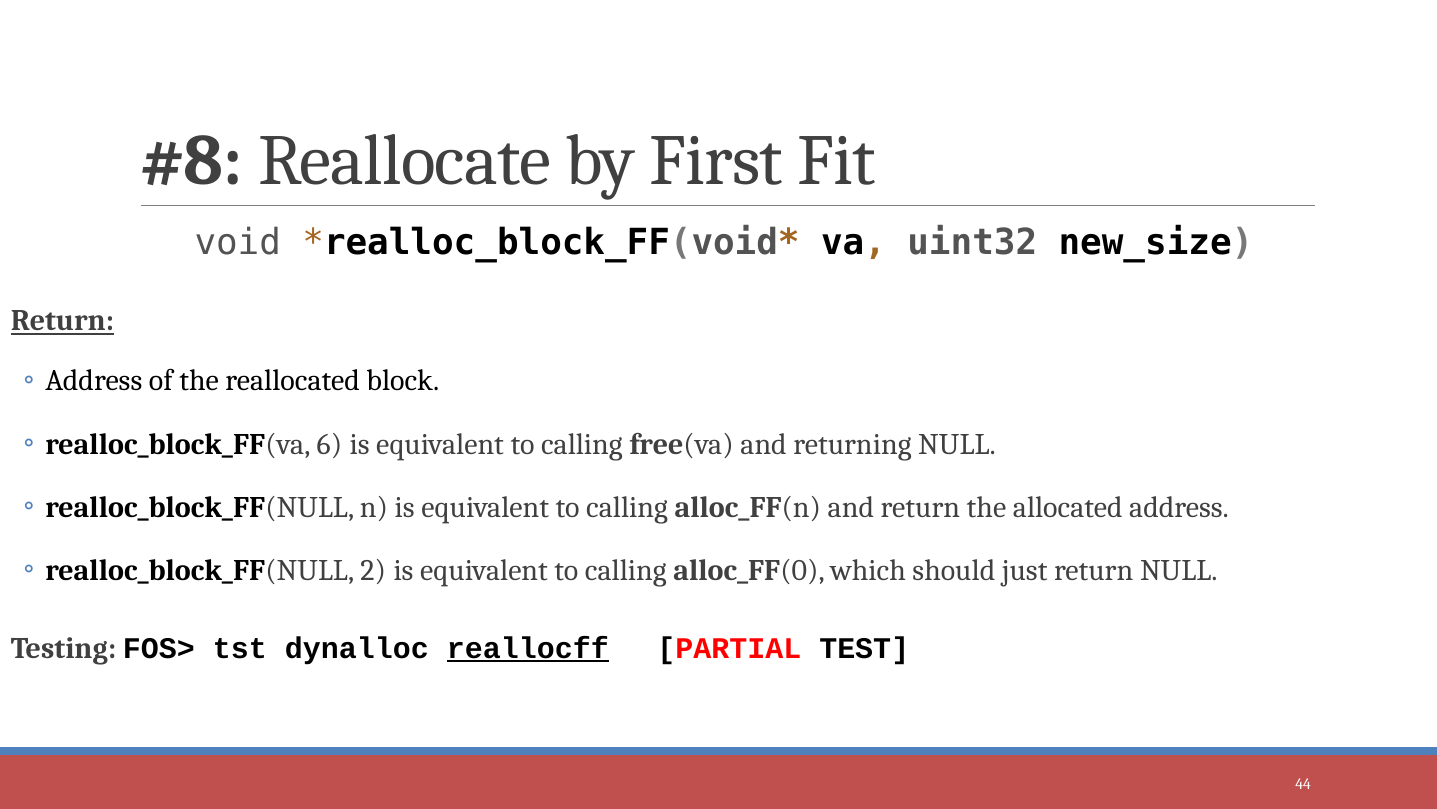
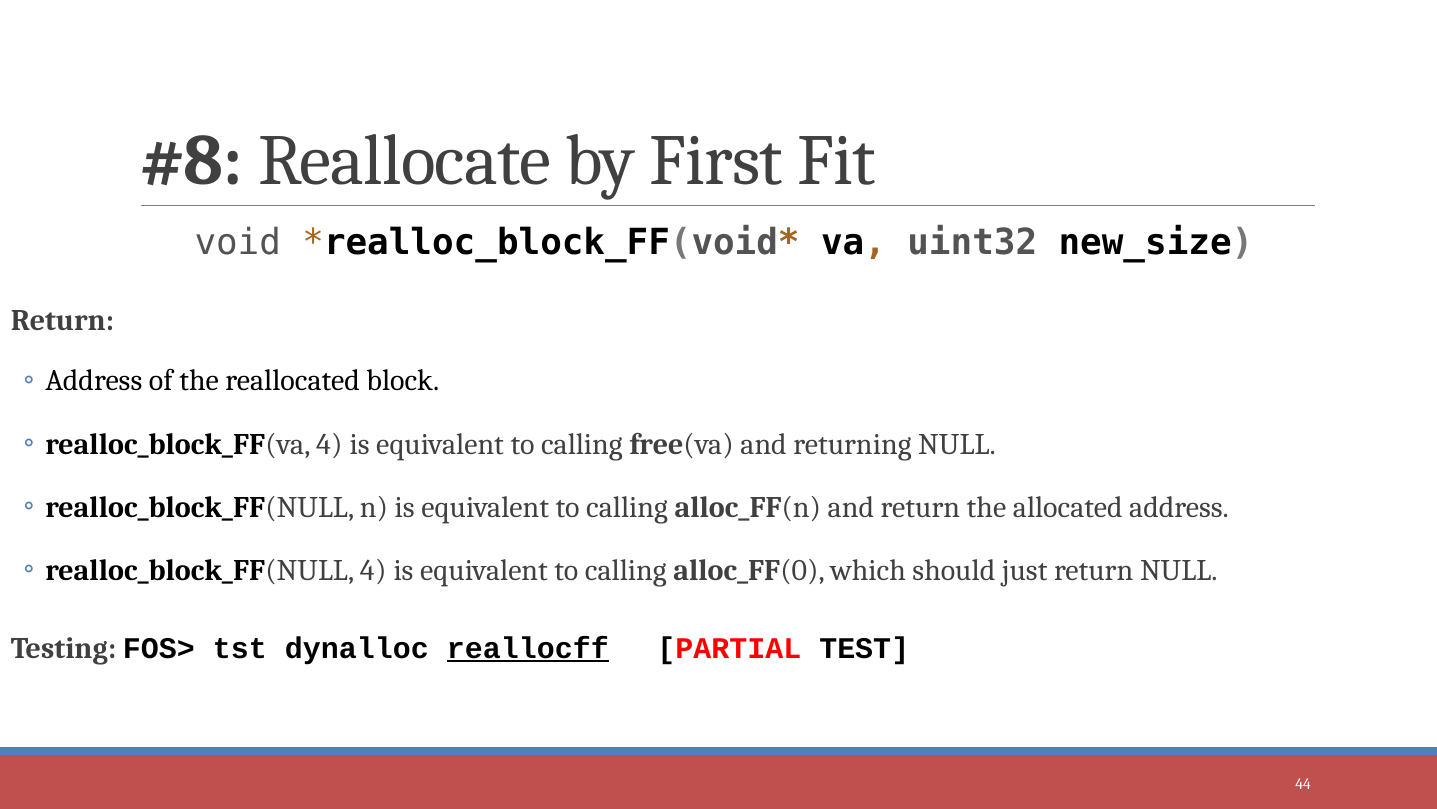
Return underline: present -> none (62, 321)
realloc_block_FF(va 6: 6 -> 4 (329, 444)
realloc_block_FF(NULL 2: 2 -> 4 (373, 570)
